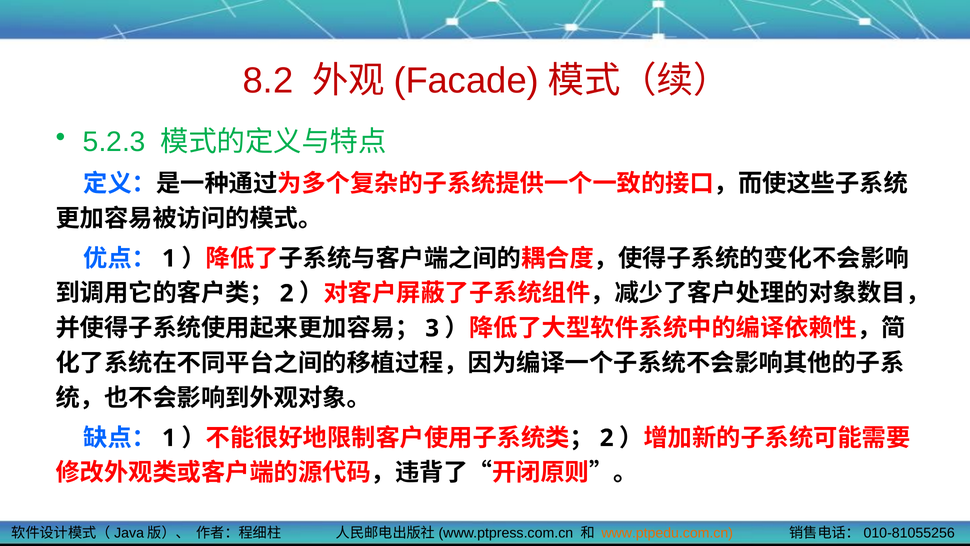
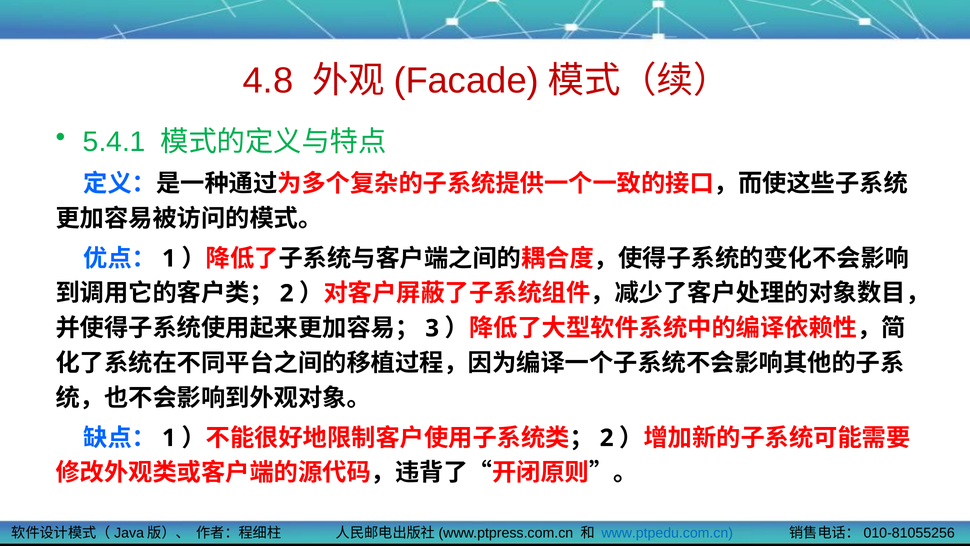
8.2: 8.2 -> 4.8 (268, 81)
5.2.3: 5.2.3 -> 5.4.1 (114, 142)
www.ptpedu.com.cn colour: orange -> blue (667, 533)
